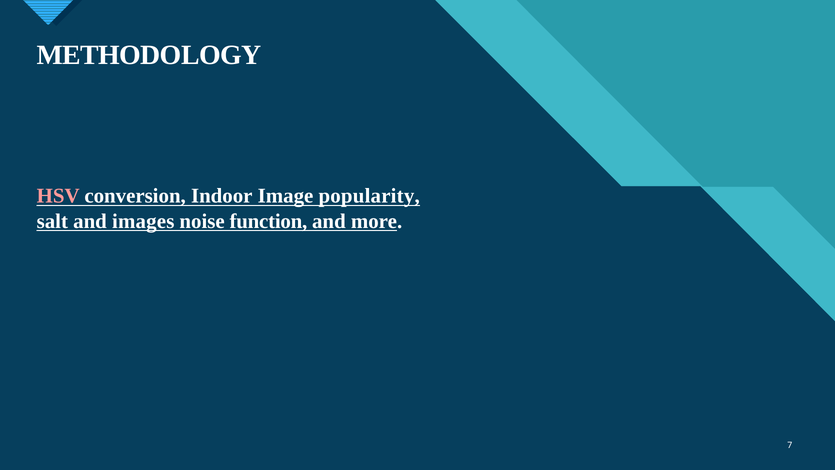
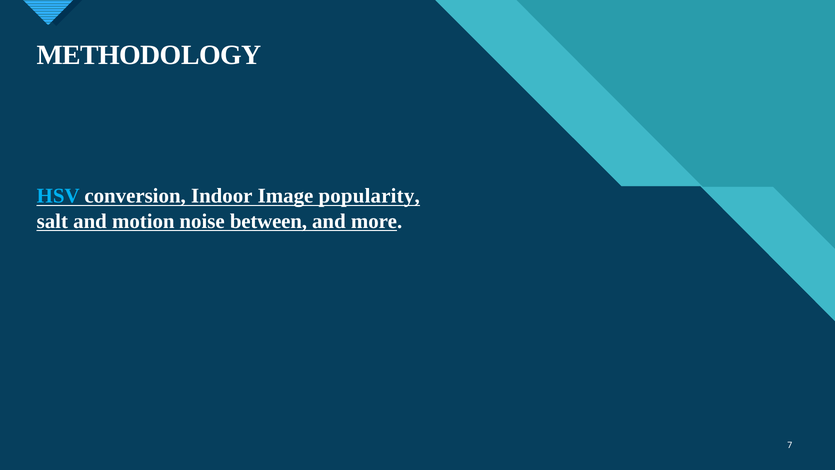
HSV colour: pink -> light blue (58, 196)
images: images -> motion (143, 221)
function: function -> between (268, 221)
